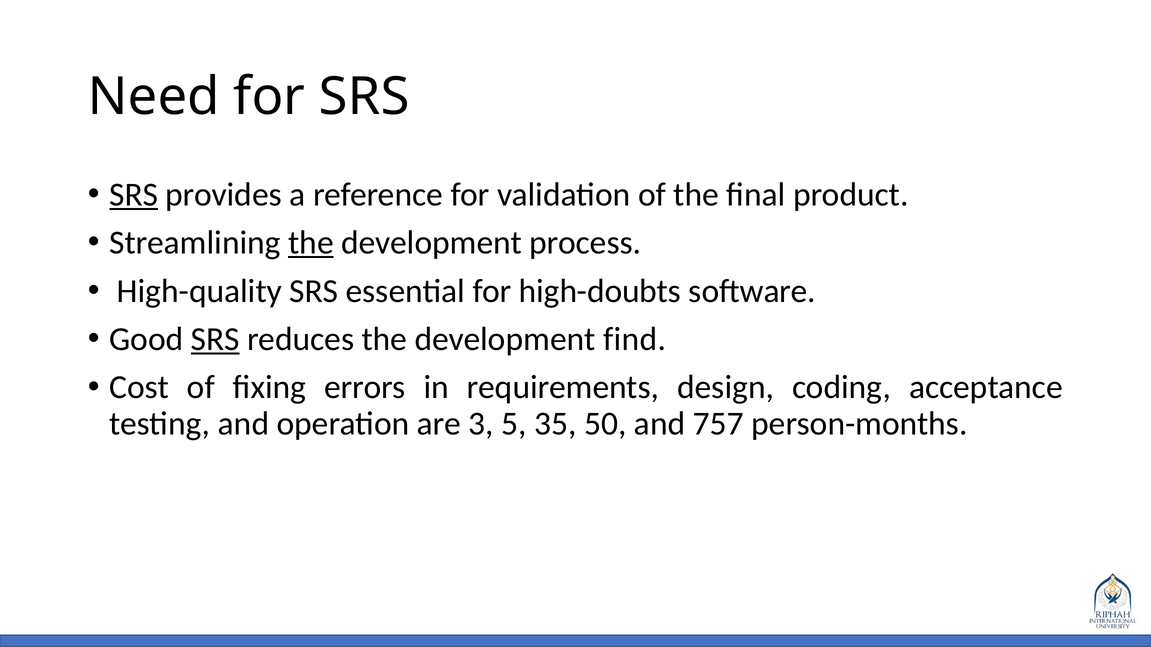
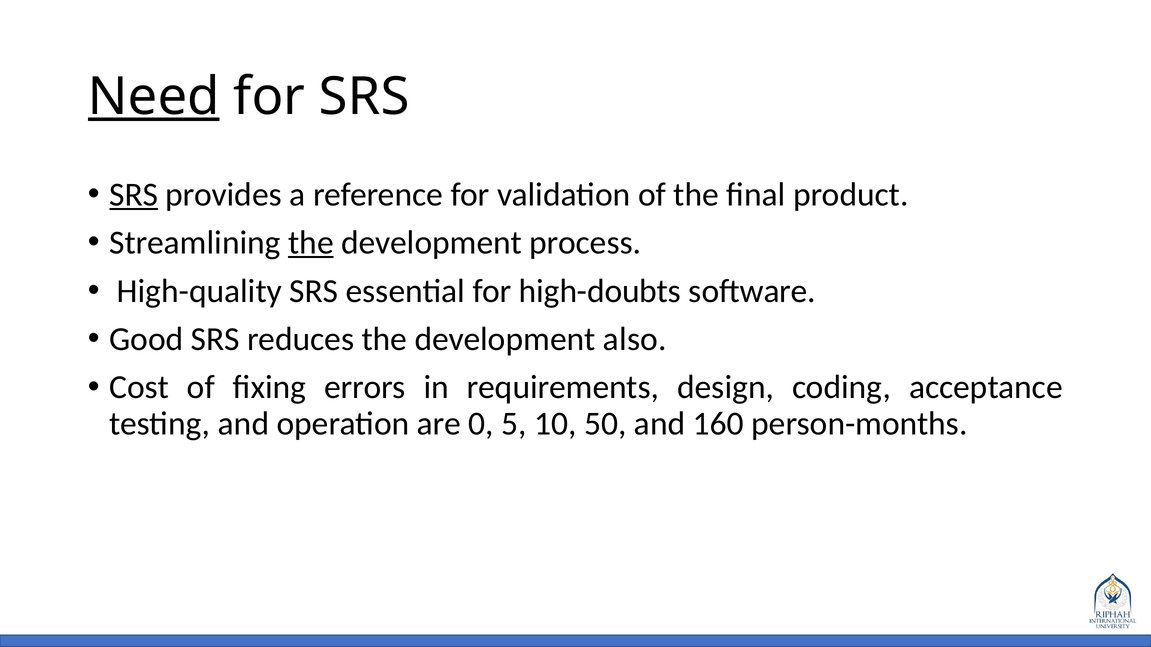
Need underline: none -> present (154, 97)
SRS underline: present -> none (215, 339)
find: find -> also (635, 339)
3: 3 -> 0 (481, 424)
35: 35 -> 10 (555, 424)
757: 757 -> 160 (718, 424)
